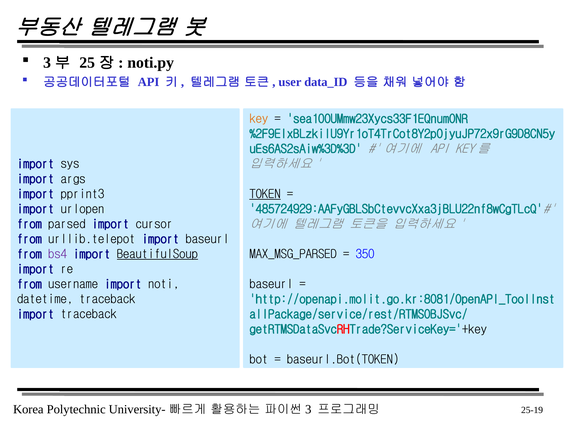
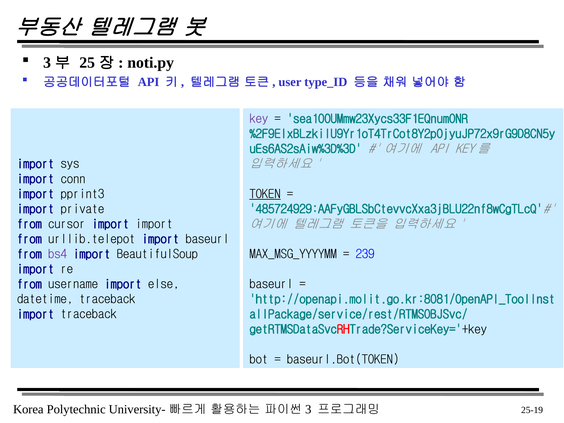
data_ID: data_ID -> type_ID (326, 82)
key colour: orange -> purple (259, 119)
args: args -> conn (73, 179)
urlopen: urlopen -> private (82, 209)
parsed: parsed -> cursor (67, 224)
import cursor: cursor -> import (154, 224)
BeautifulSoup underline: present -> none (157, 254)
MAX_MSG_PARSED: MAX_MSG_PARSED -> MAX_MSG_YYYYMM (293, 254)
350: 350 -> 239 (365, 254)
noti: noti -> else (164, 284)
